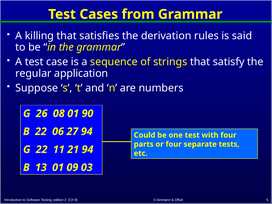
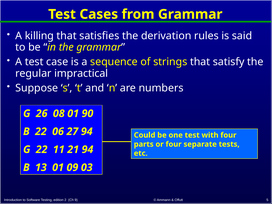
application: application -> impractical (81, 73)
